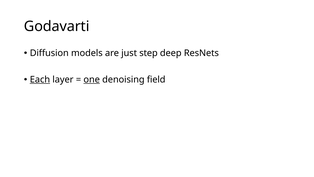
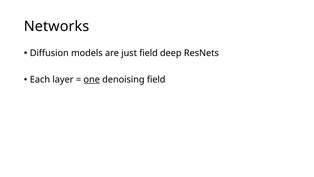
Godavarti: Godavarti -> Networks (57, 26)
just step: step -> field (149, 53)
Each underline: present -> none (40, 79)
